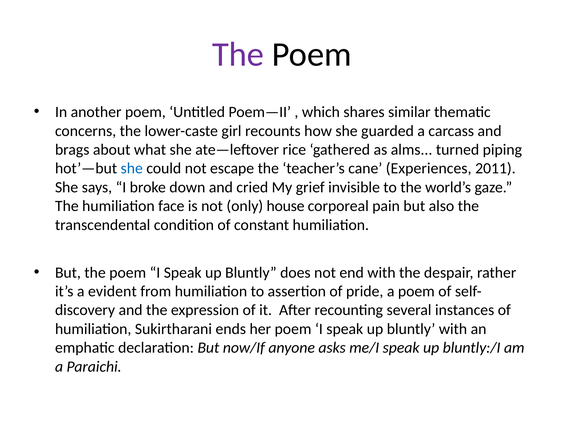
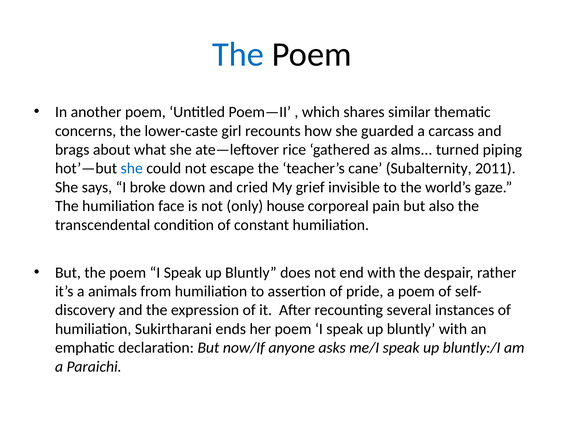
The colour: purple -> blue (238, 55)
Experiences: Experiences -> Subalternity (429, 168)
evident: evident -> animals (112, 291)
